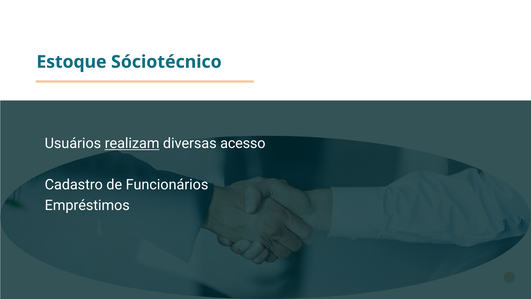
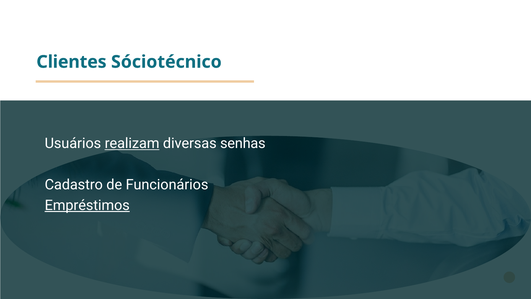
Estoque: Estoque -> Clientes (71, 62)
acesso: acesso -> senhas (243, 143)
Empréstimos underline: none -> present (87, 205)
